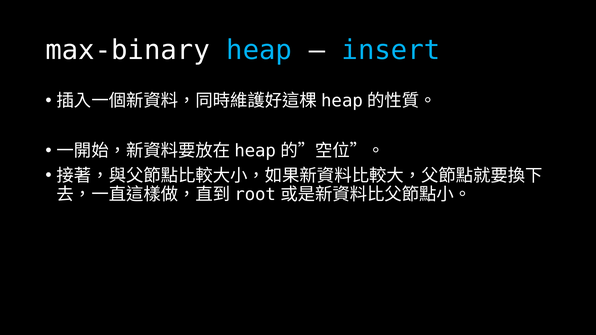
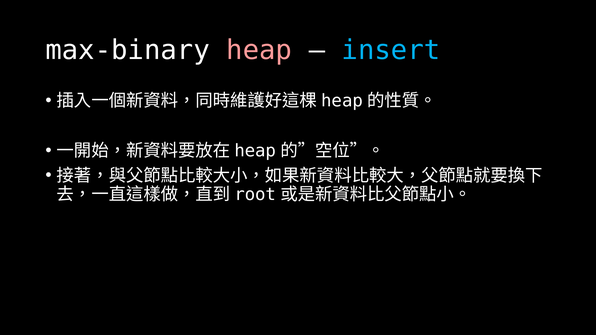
heap colour: light blue -> pink (259, 50)
